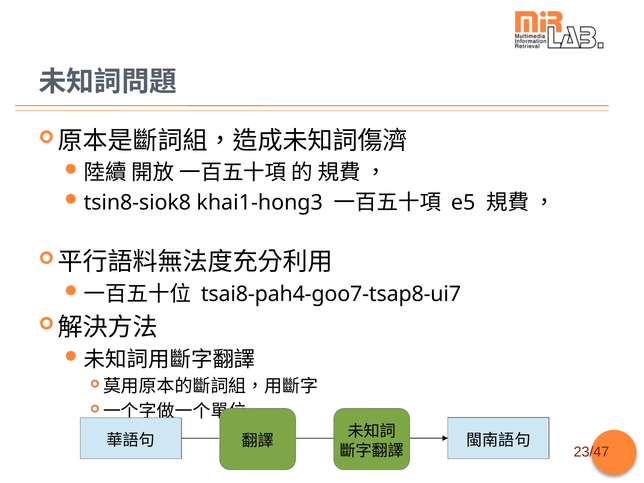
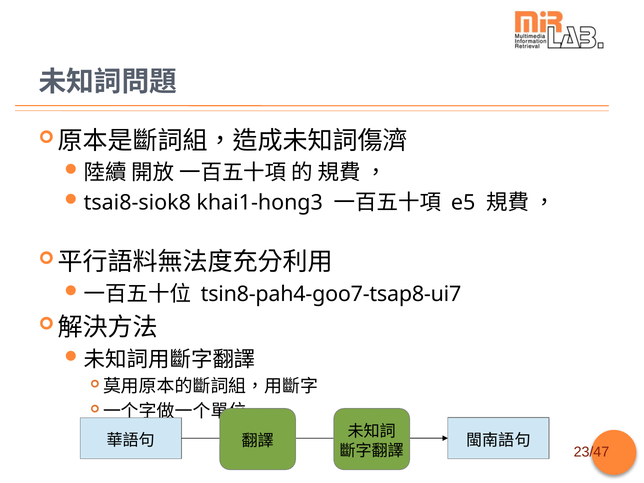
tsin8-siok8: tsin8-siok8 -> tsai8-siok8 (137, 203)
tsai8-pah4-goo7-tsap8-ui7: tsai8-pah4-goo7-tsap8-ui7 -> tsin8-pah4-goo7-tsap8-ui7 (331, 294)
